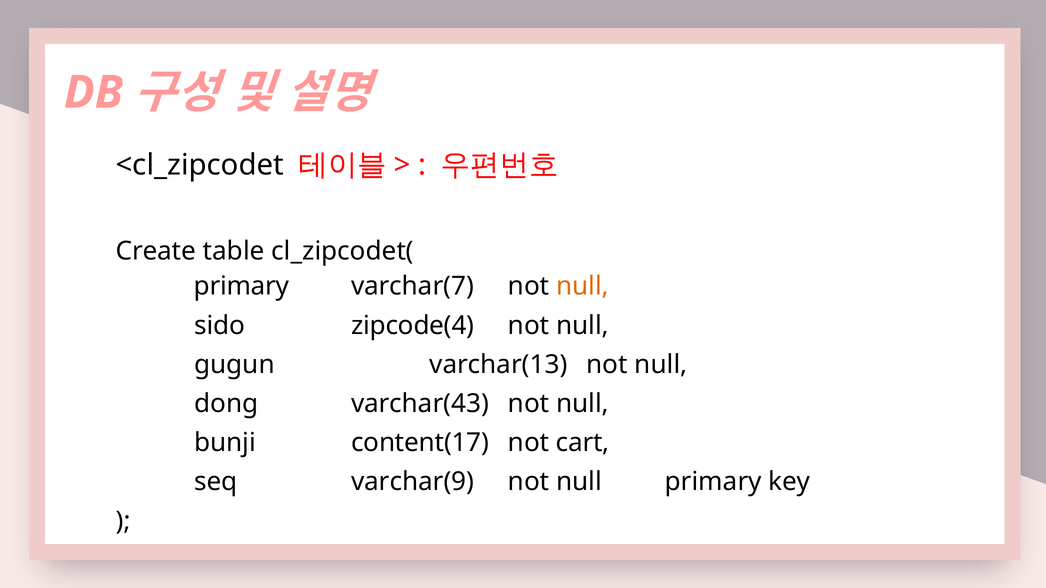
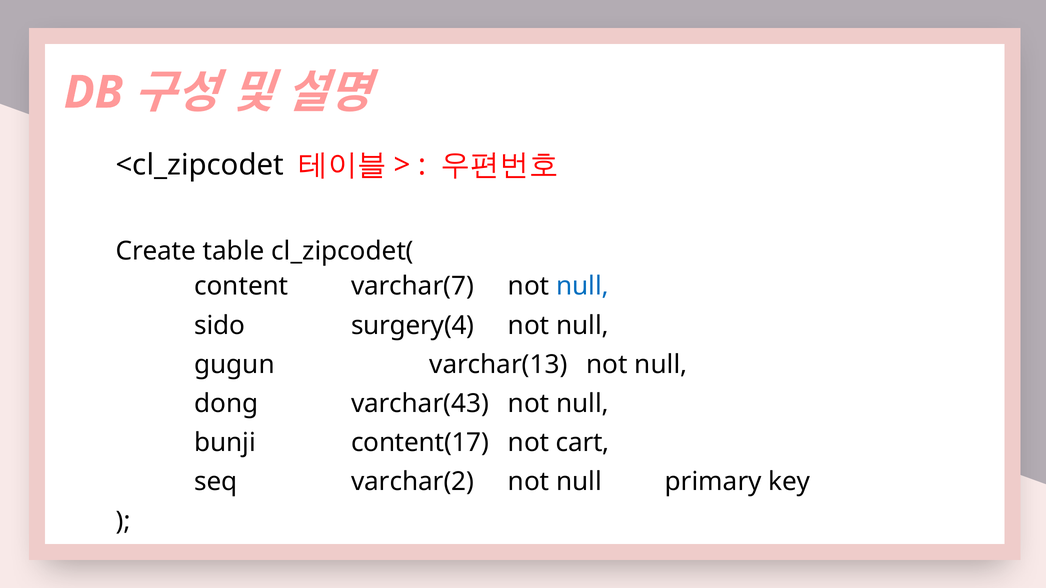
primary: primary -> content (241, 286)
null colour: orange -> blue (582, 286)
zipcode(4: zipcode(4 -> surgery(4 (413, 326)
varchar(9: varchar(9 -> varchar(2 (413, 482)
